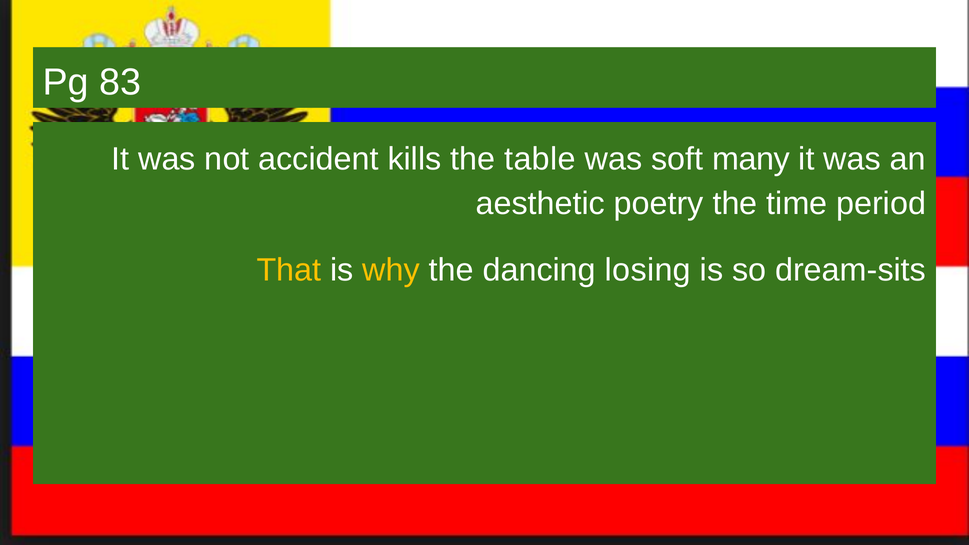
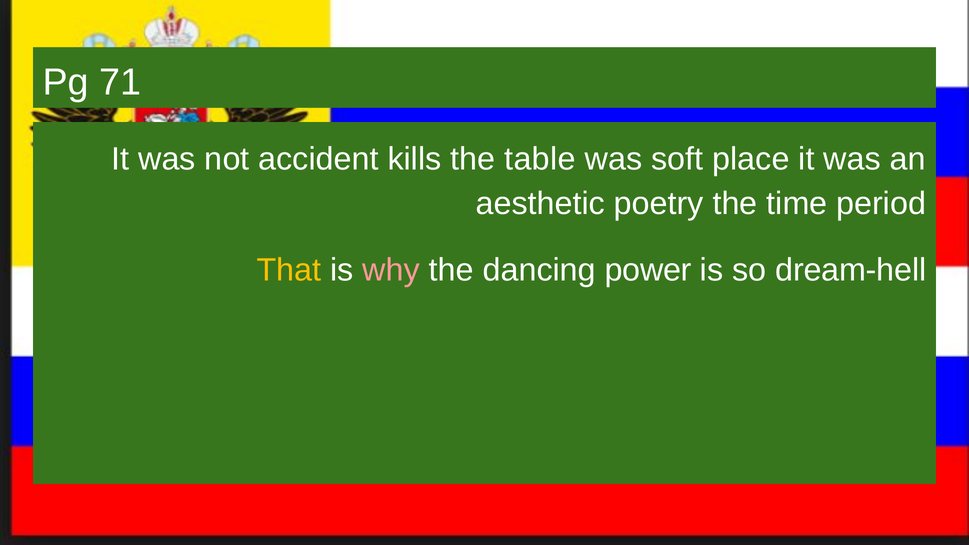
83: 83 -> 71 (120, 82)
many: many -> place (751, 159)
why colour: yellow -> pink (391, 270)
losing: losing -> power (648, 270)
dream-sits: dream-sits -> dream-hell (851, 270)
